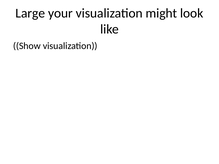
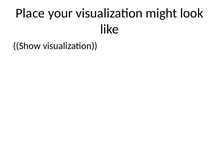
Large: Large -> Place (30, 13)
